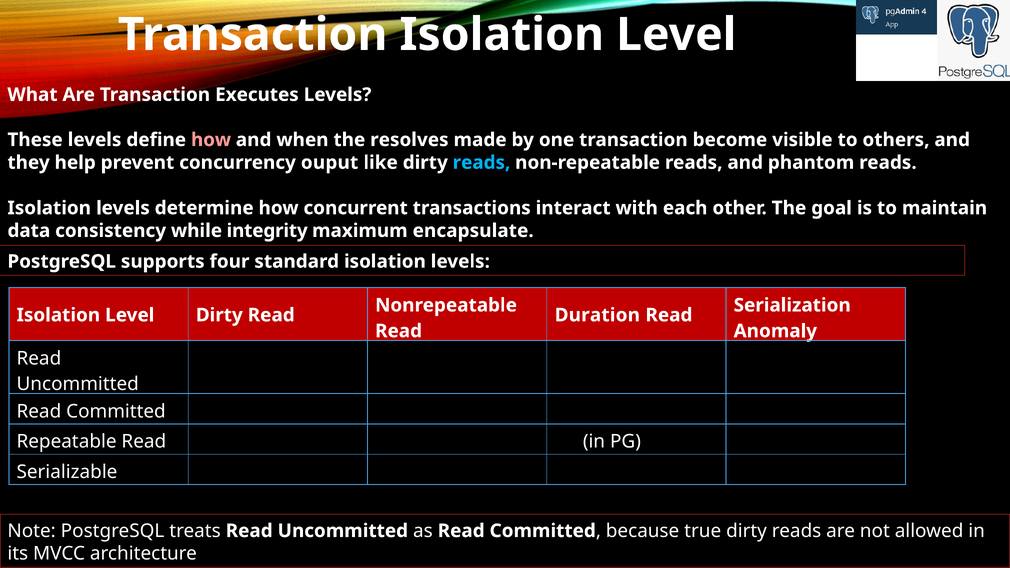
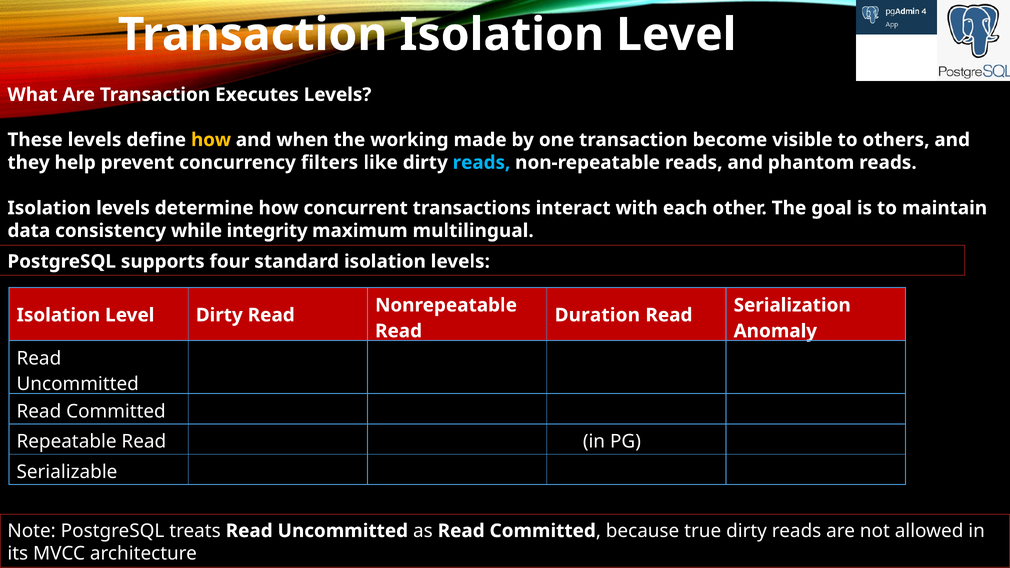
how colour: pink -> yellow (211, 140)
resolves: resolves -> working (409, 140)
ouput: ouput -> filters (330, 163)
encapsulate: encapsulate -> multilingual (473, 231)
